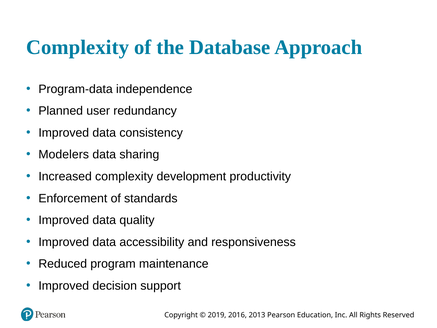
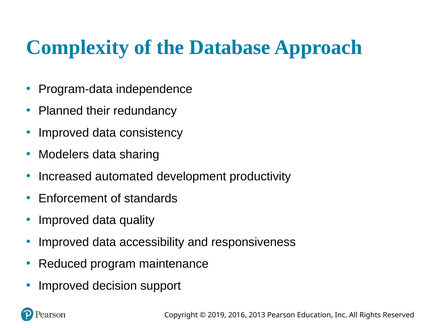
user: user -> their (98, 111)
Increased complexity: complexity -> automated (124, 176)
